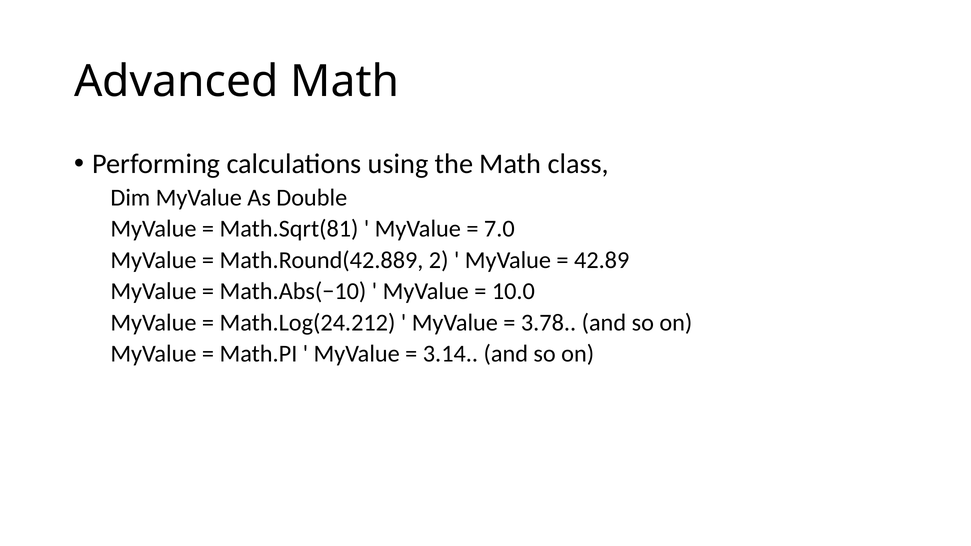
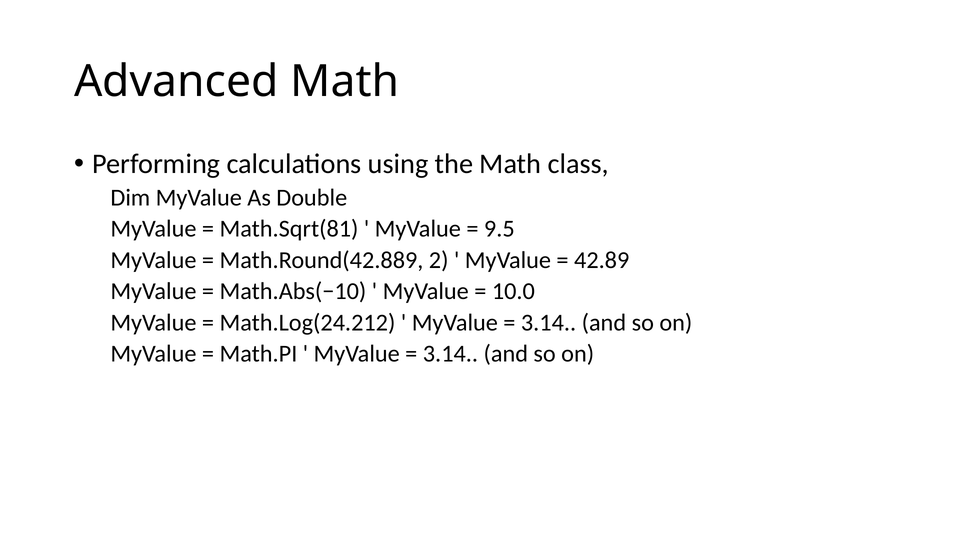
7.0: 7.0 -> 9.5 (499, 229)
3.78: 3.78 -> 3.14 (549, 323)
